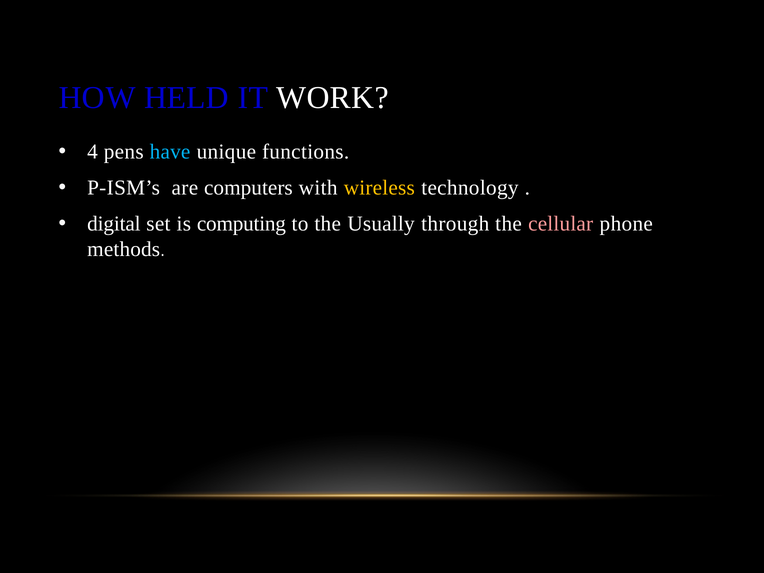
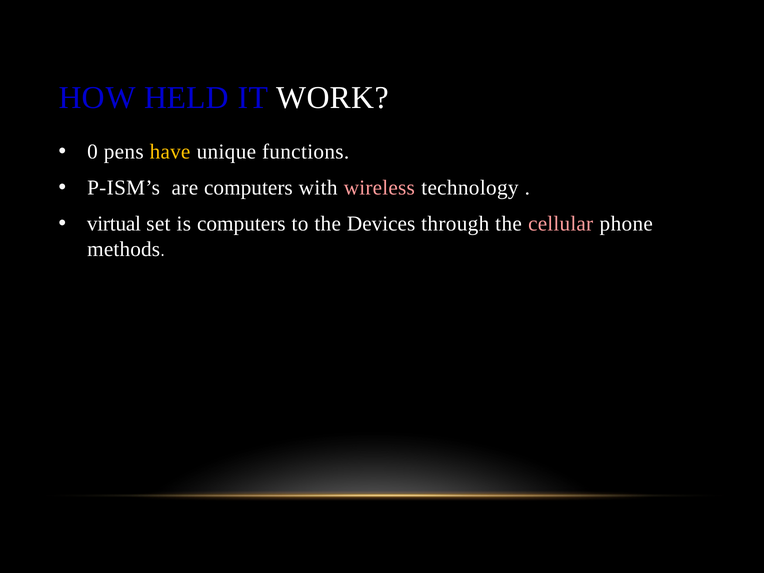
4: 4 -> 0 (93, 152)
have colour: light blue -> yellow (170, 152)
wireless colour: yellow -> pink (379, 188)
digital: digital -> virtual (114, 224)
is computing: computing -> computers (241, 224)
Usually: Usually -> Devices (381, 224)
